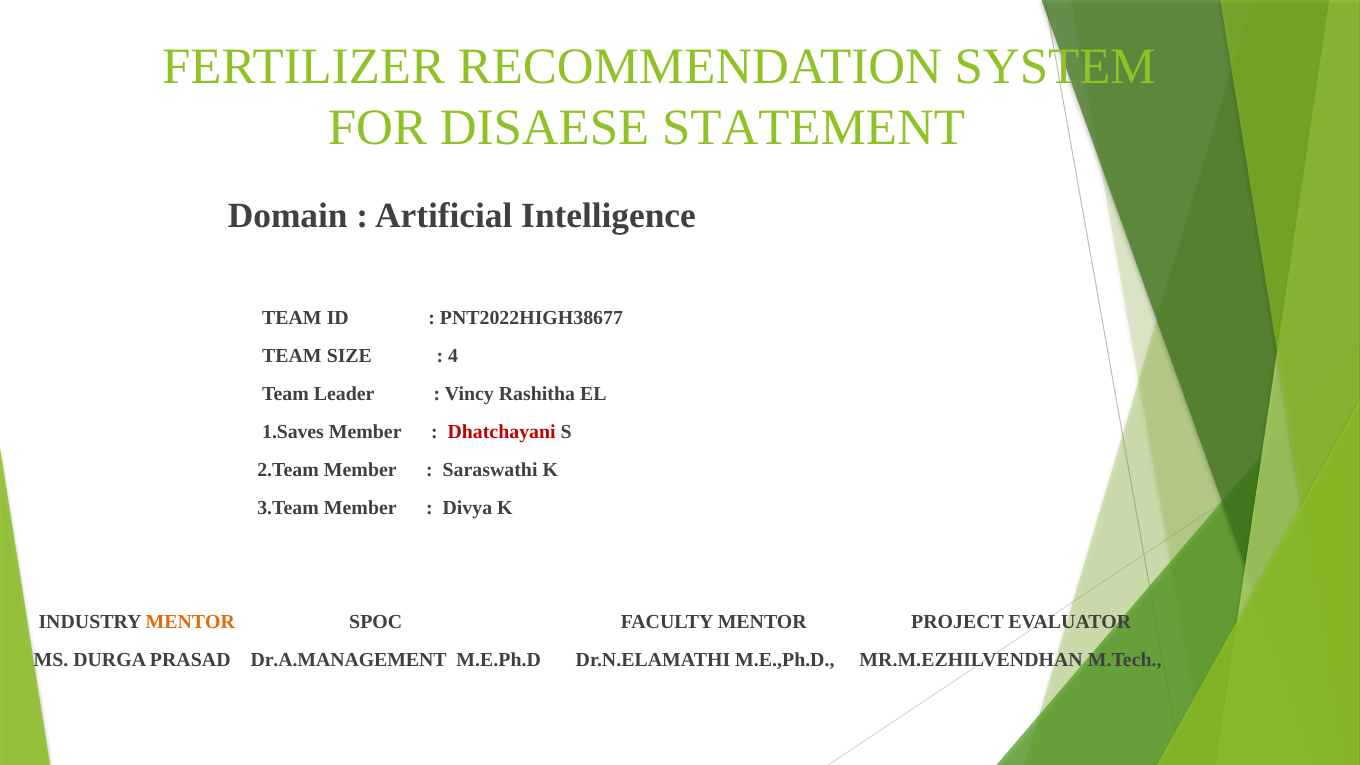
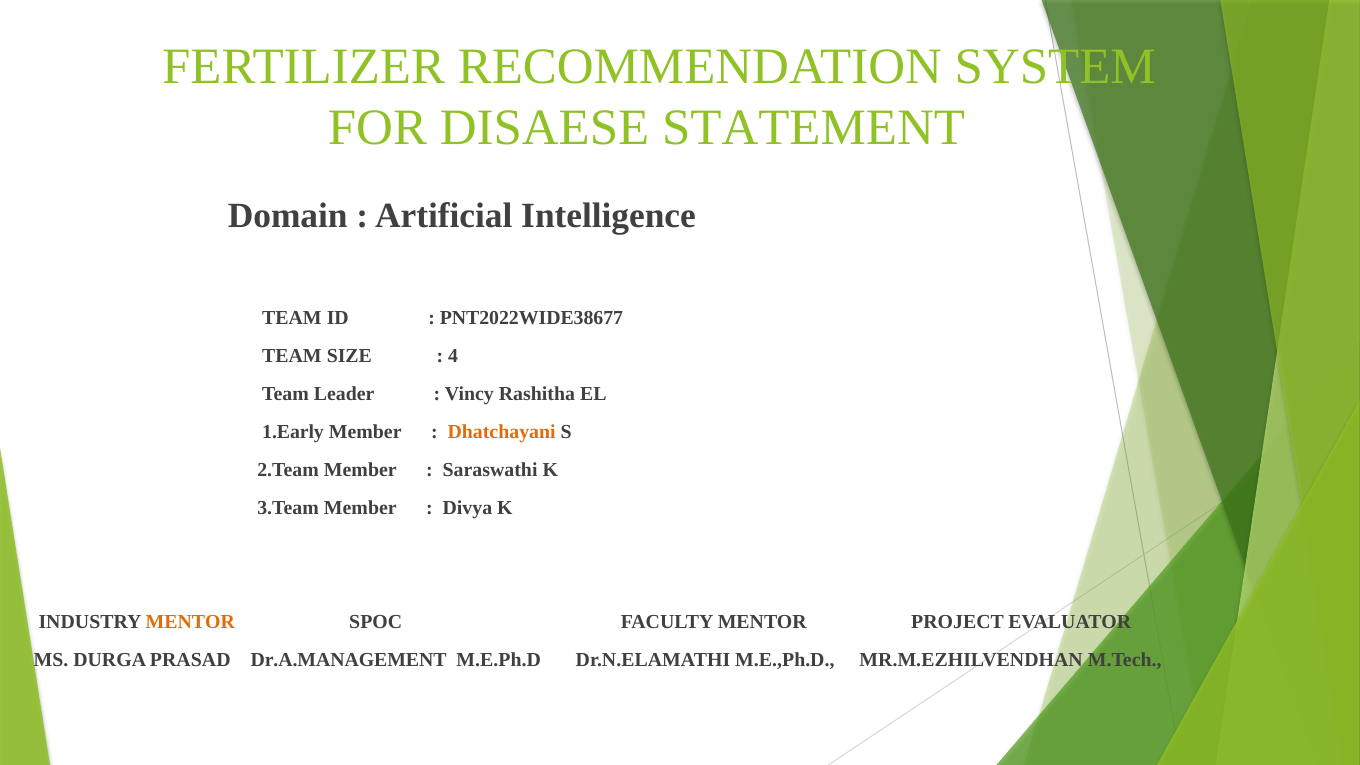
PNT2022HIGH38677: PNT2022HIGH38677 -> PNT2022WIDE38677 (531, 318)
1.Saves: 1.Saves -> 1.Early (293, 432)
Dhatchayani colour: red -> orange (502, 432)
